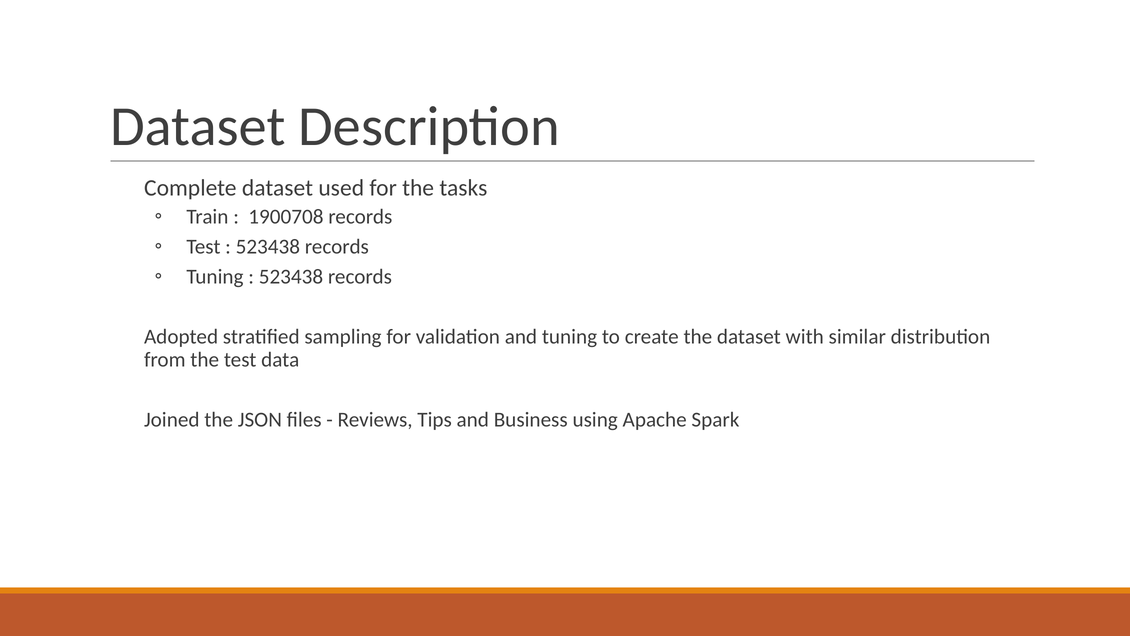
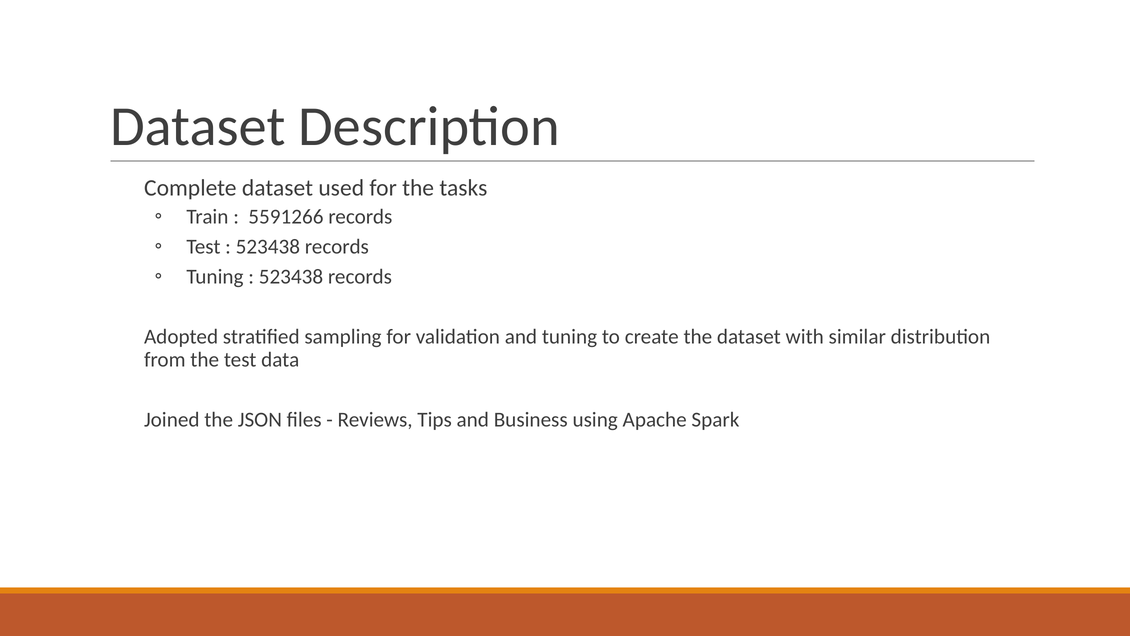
1900708: 1900708 -> 5591266 (286, 217)
